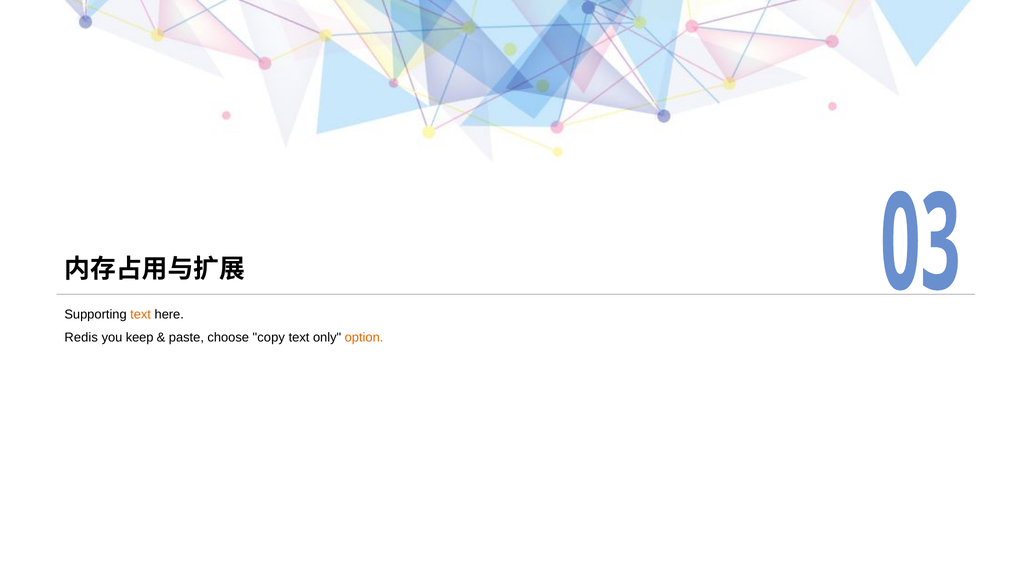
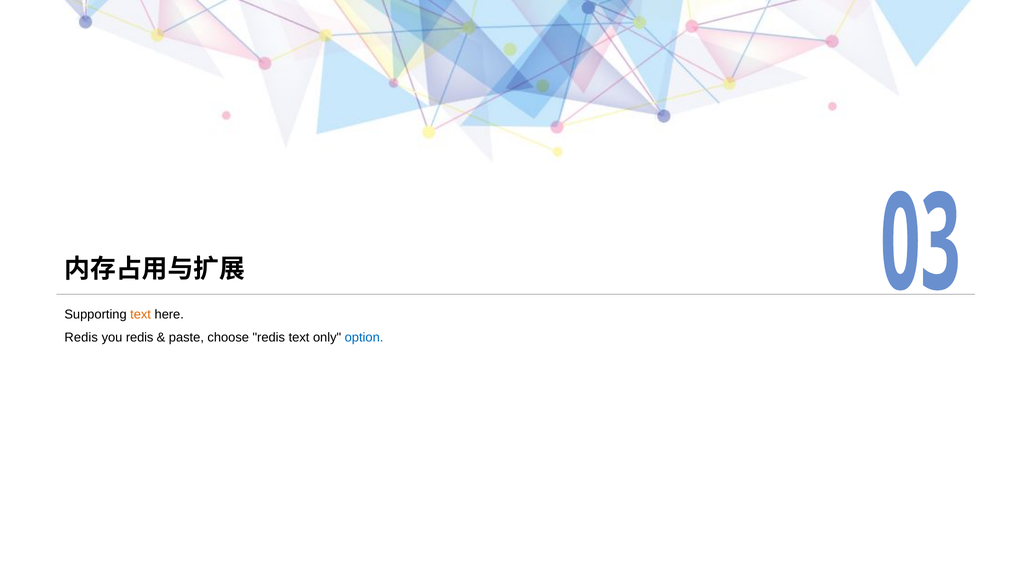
you keep: keep -> redis (140, 337)
choose copy: copy -> redis (269, 337)
option colour: orange -> blue (364, 337)
